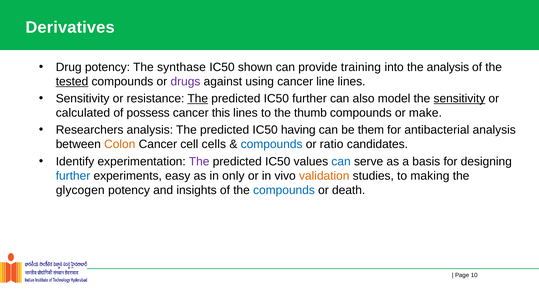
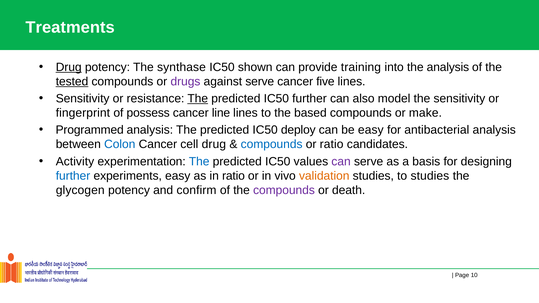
Derivatives: Derivatives -> Treatments (70, 27)
Drug underline: none -> present (69, 67)
against using: using -> serve (260, 82)
line: line -> five (325, 82)
sensitivity underline: present -> none (459, 99)
calculated: calculated -> fingerprint (83, 113)
this: this -> line (221, 113)
thumb: thumb -> based (310, 113)
Researchers: Researchers -> Programmed (90, 130)
having: having -> deploy (298, 130)
be them: them -> easy (371, 130)
Colon colour: orange -> blue (120, 144)
cell cells: cells -> drug (214, 144)
Identify: Identify -> Activity (75, 162)
The colour: purple -> blue (199, 162)
can colour: blue -> purple (341, 162)
in only: only -> ratio (233, 176)
to making: making -> studies (430, 176)
insights: insights -> confirm (196, 190)
compounds colour: blue -> purple (284, 190)
